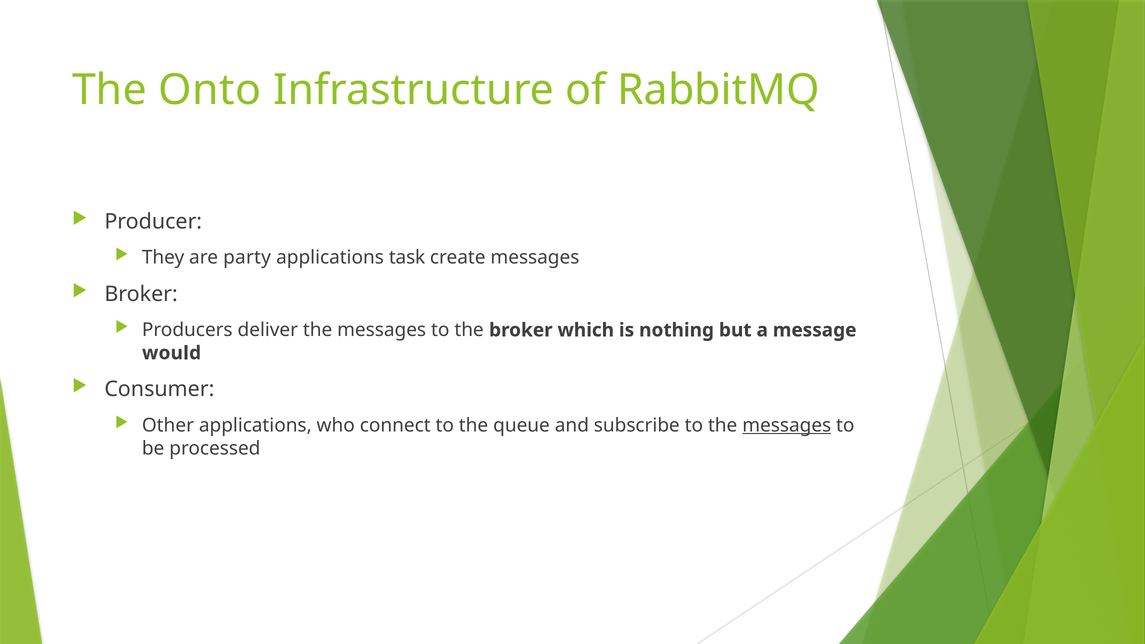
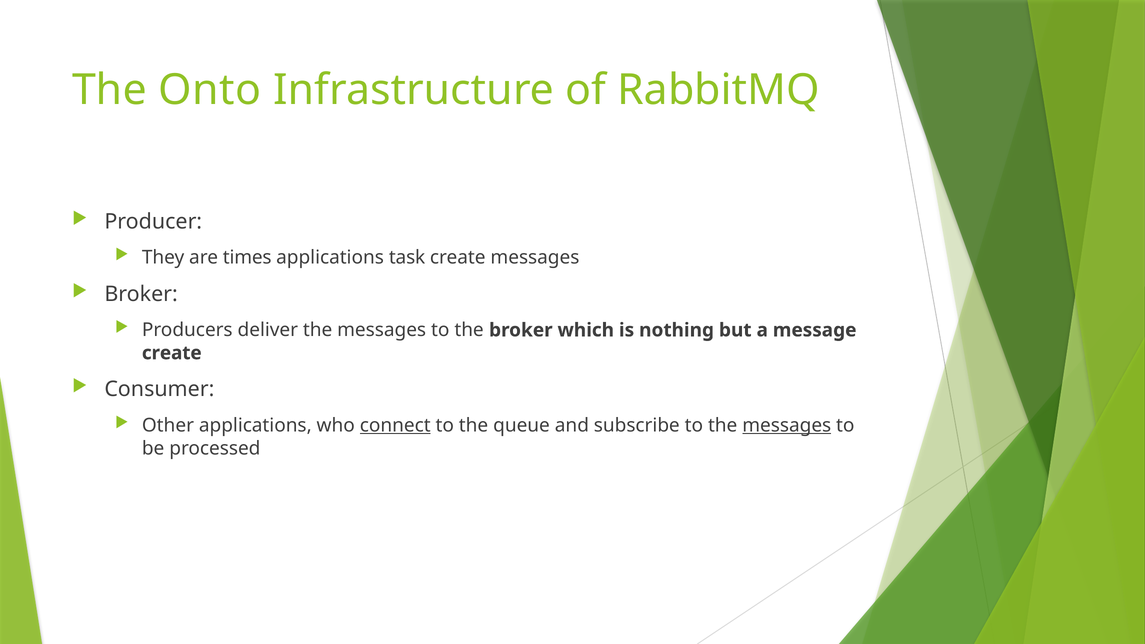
party: party -> times (247, 258)
would: would -> create (172, 353)
connect underline: none -> present (395, 425)
